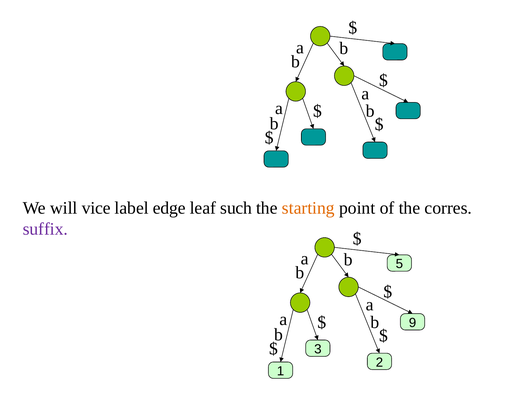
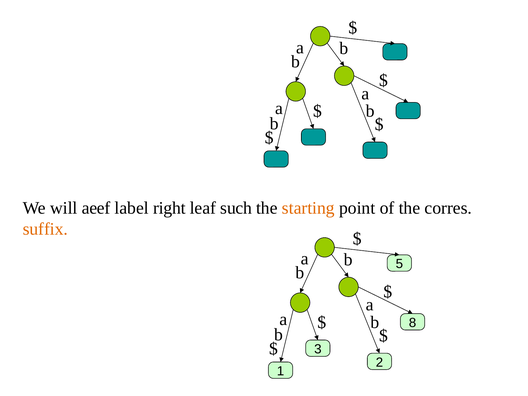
vice: vice -> aeef (96, 208)
edge: edge -> right (169, 208)
suffix colour: purple -> orange (45, 229)
9: 9 -> 8 (413, 323)
